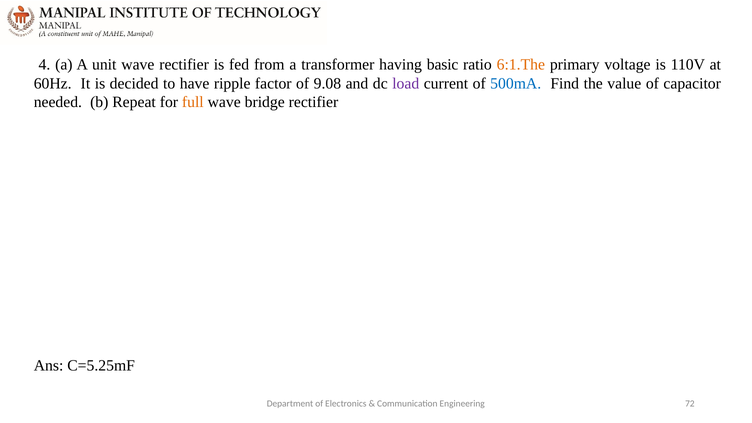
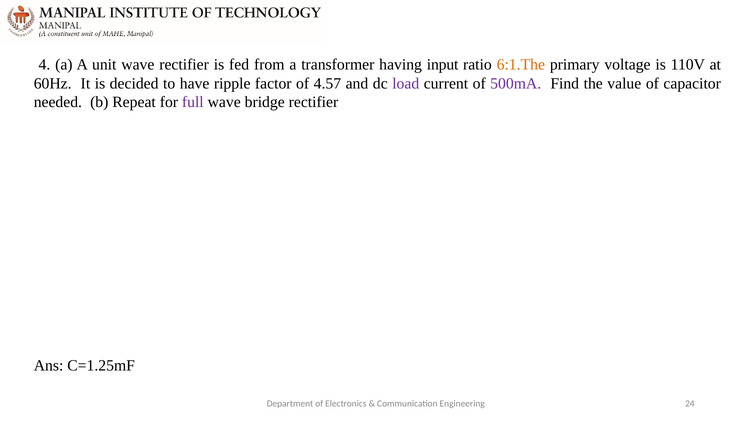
basic: basic -> input (443, 65)
9.08: 9.08 -> 4.57 (327, 84)
500mA colour: blue -> purple (516, 84)
full colour: orange -> purple (193, 102)
C=5.25mF: C=5.25mF -> C=1.25mF (101, 366)
72: 72 -> 24 (690, 404)
